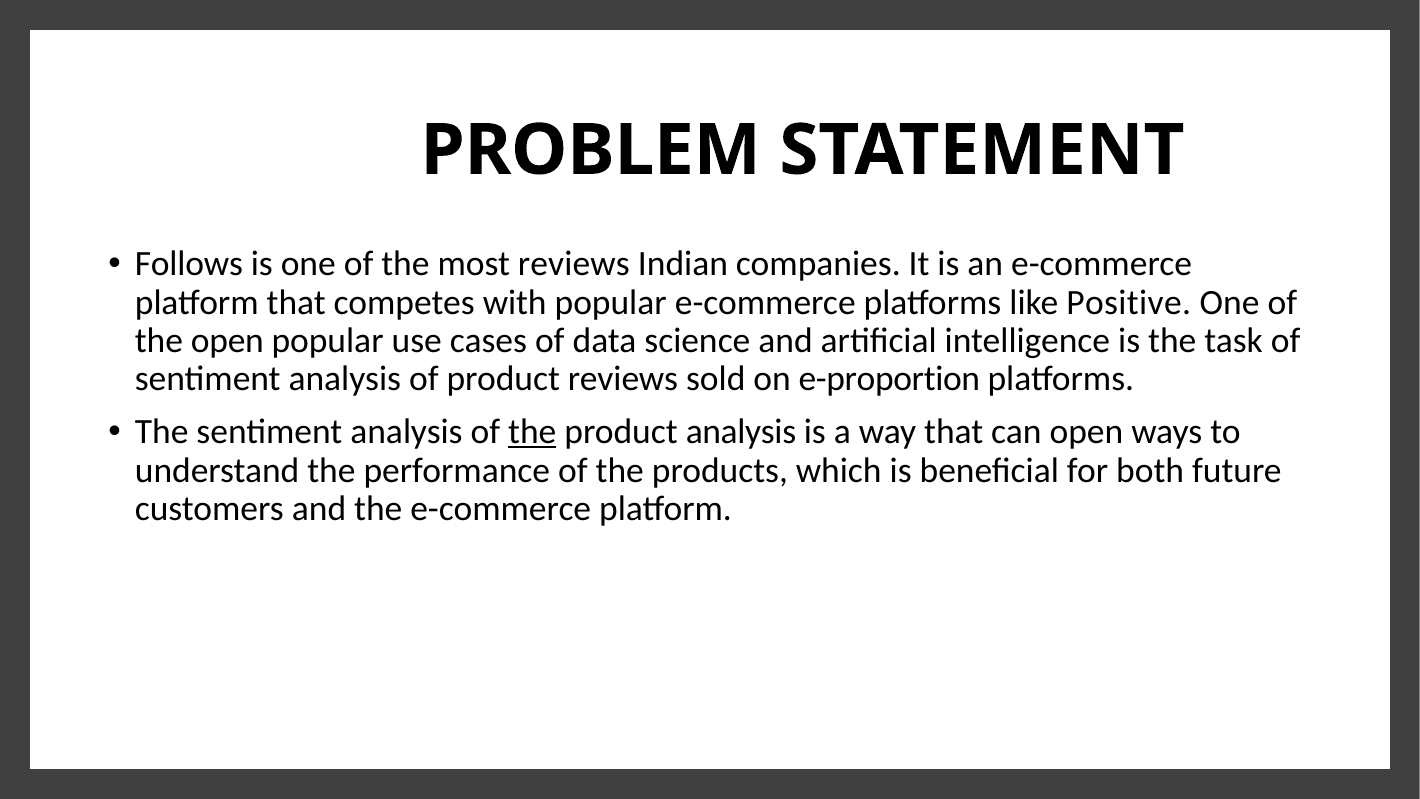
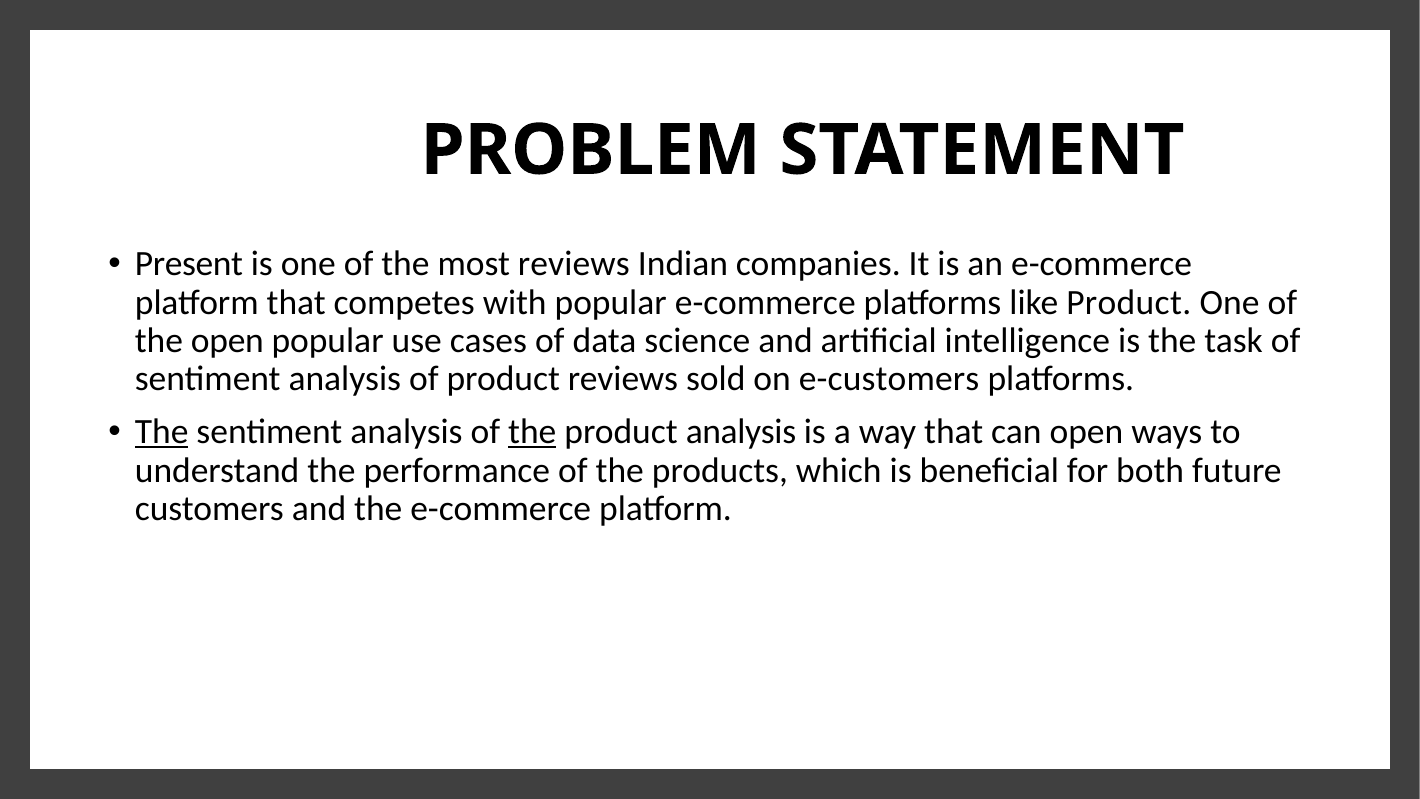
Follows: Follows -> Present (189, 264)
like Positive: Positive -> Product (1129, 302)
e-proportion: e-proportion -> e-customers (889, 379)
The underline: none -> present (162, 432)
